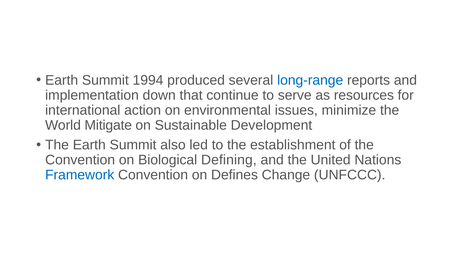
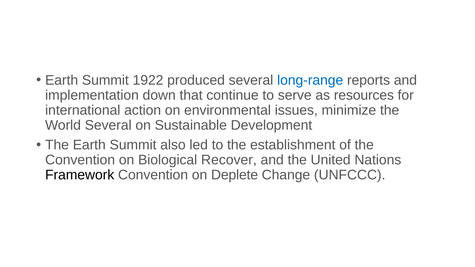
1994: 1994 -> 1922 (148, 80)
World Mitigate: Mitigate -> Several (108, 125)
Defining: Defining -> Recover (229, 160)
Framework colour: blue -> black (80, 175)
Defines: Defines -> Deplete (235, 175)
